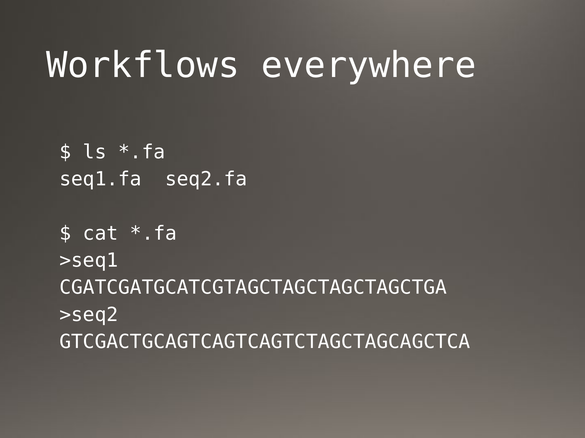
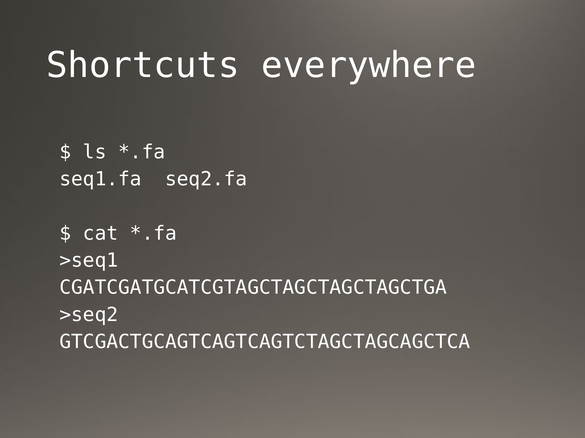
Workflows: Workflows -> Shortcuts (143, 66)
